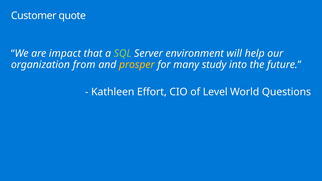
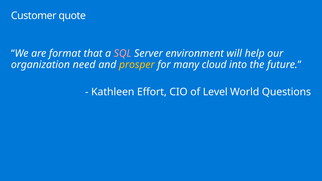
impact: impact -> format (65, 53)
SQL colour: light green -> pink (123, 53)
from: from -> need (84, 65)
study: study -> cloud (214, 65)
